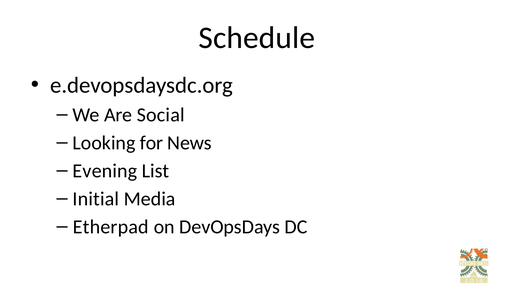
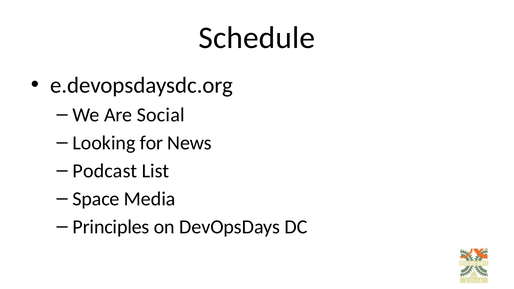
Evening: Evening -> Podcast (105, 171)
Initial: Initial -> Space (96, 199)
Etherpad: Etherpad -> Principles (111, 227)
